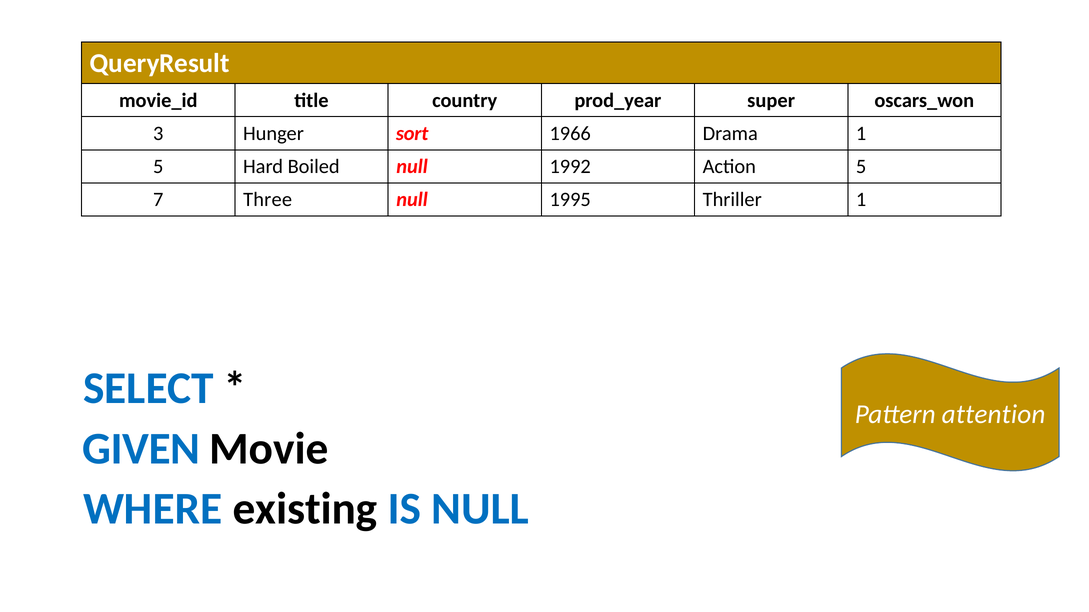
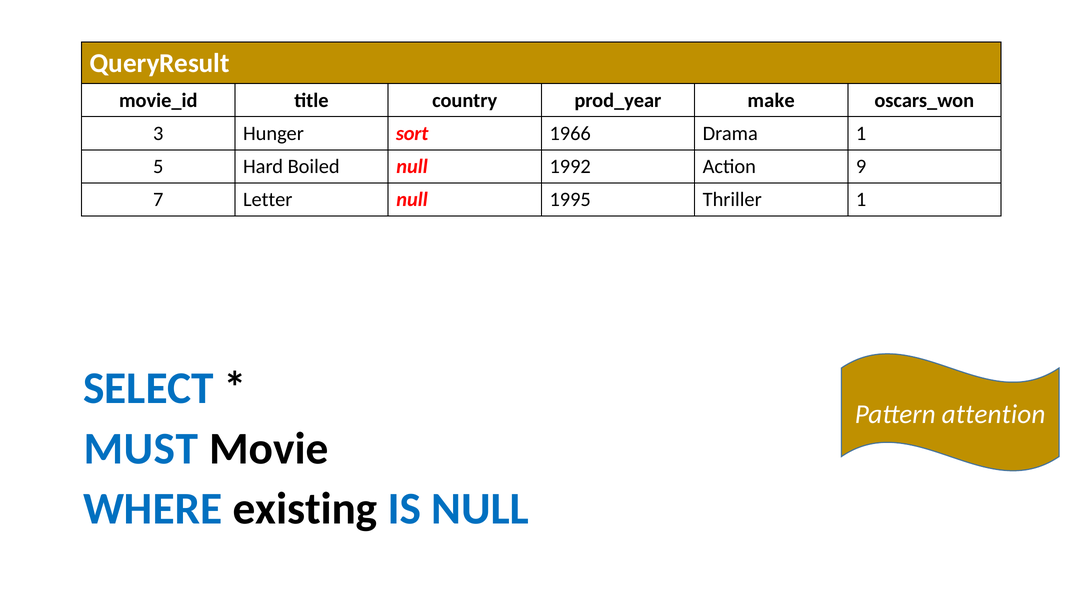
super: super -> make (771, 100)
Action 5: 5 -> 9 (861, 167)
Three: Three -> Letter (268, 200)
GIVEN: GIVEN -> MUST (141, 449)
